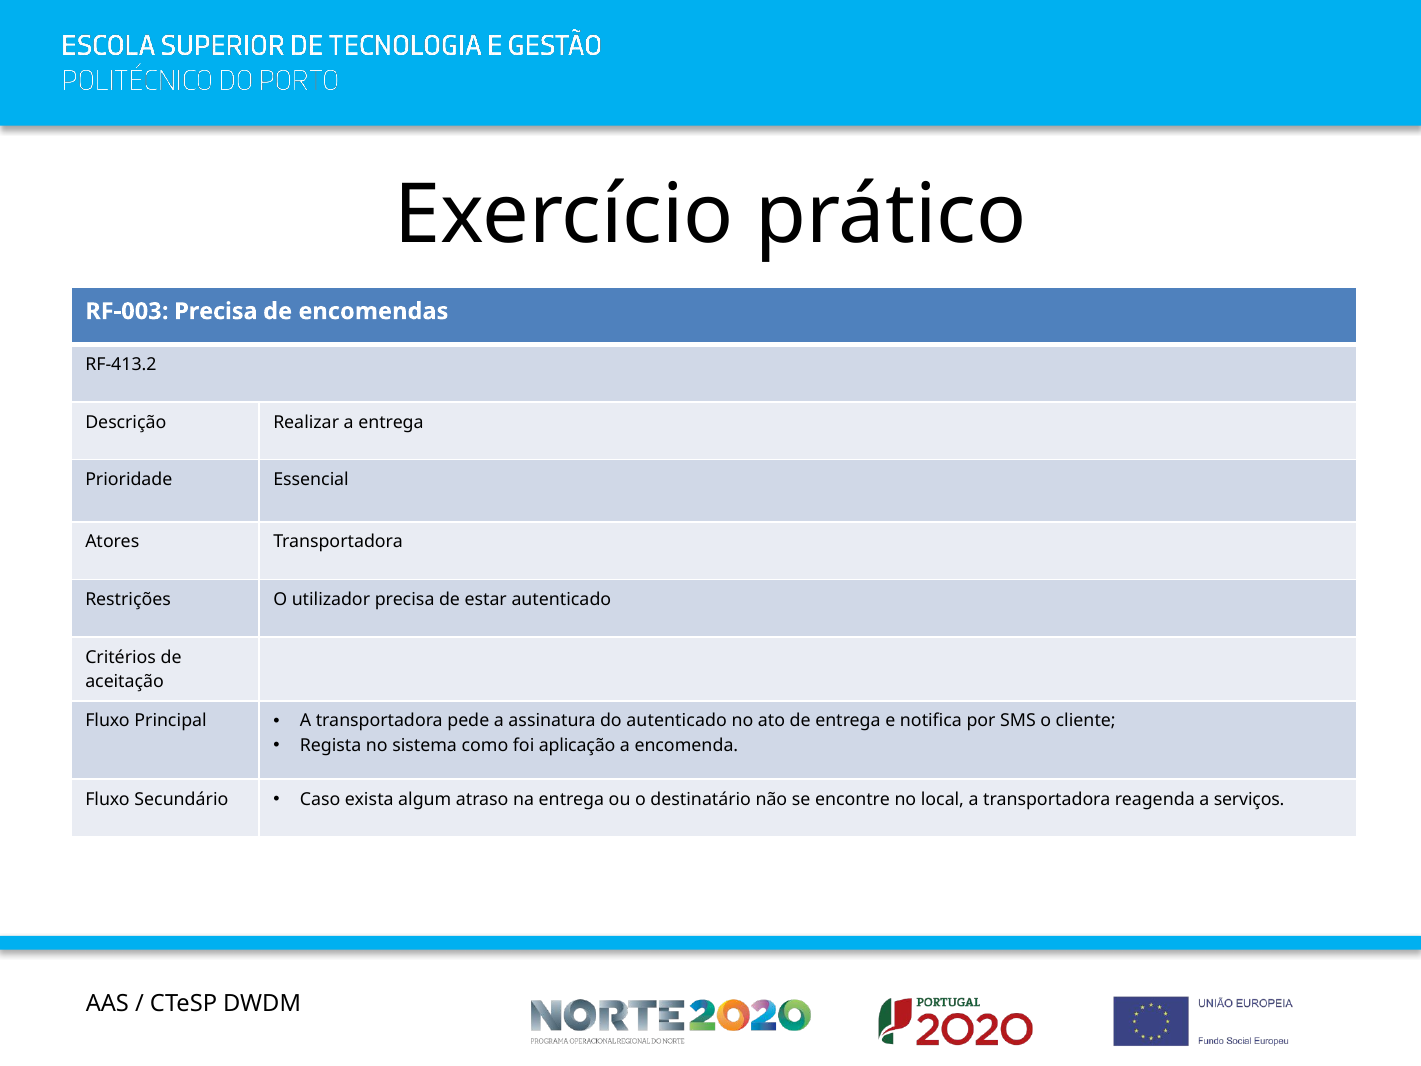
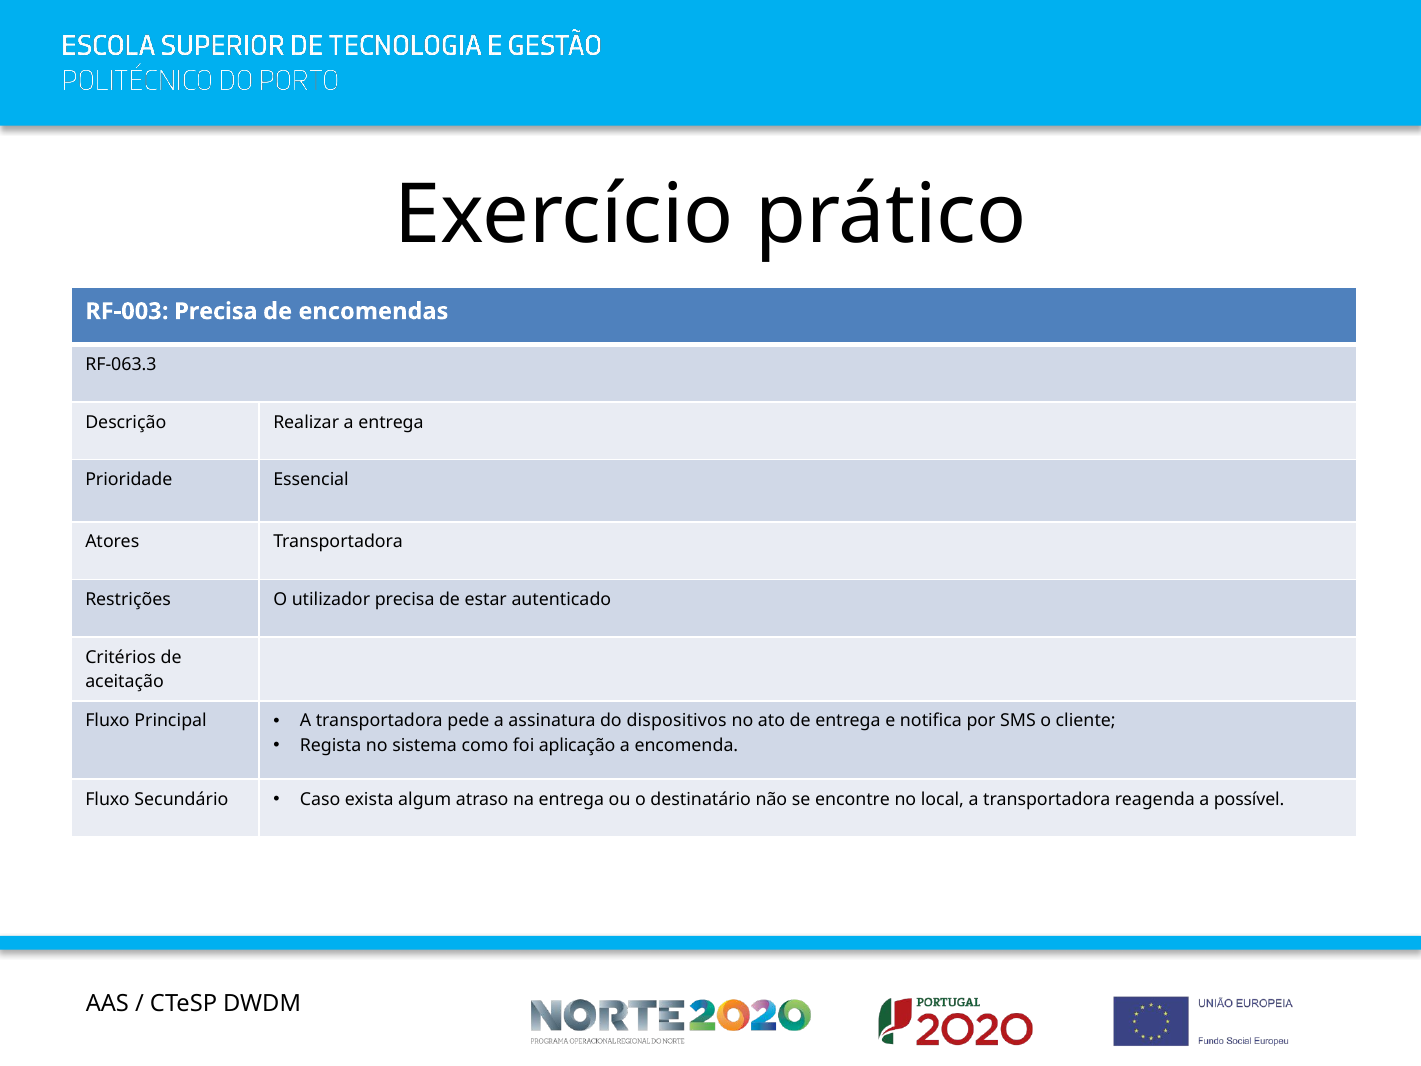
RF-413.2: RF-413.2 -> RF-063.3 (121, 364)
do autenticado: autenticado -> dispositivos (677, 721)
serviços: serviços -> possível (1249, 799)
